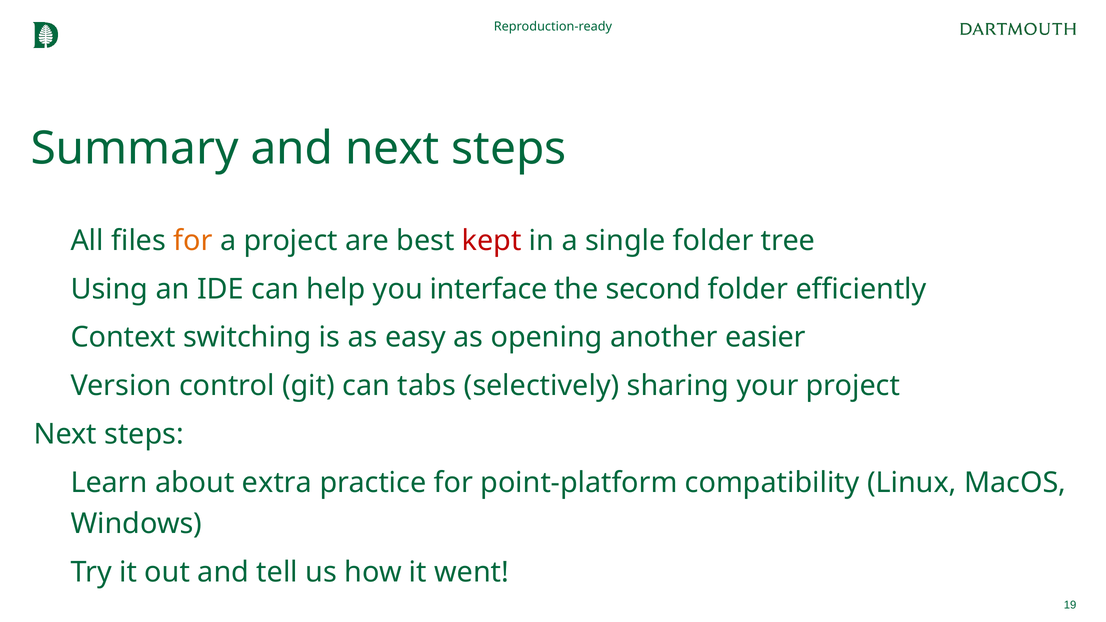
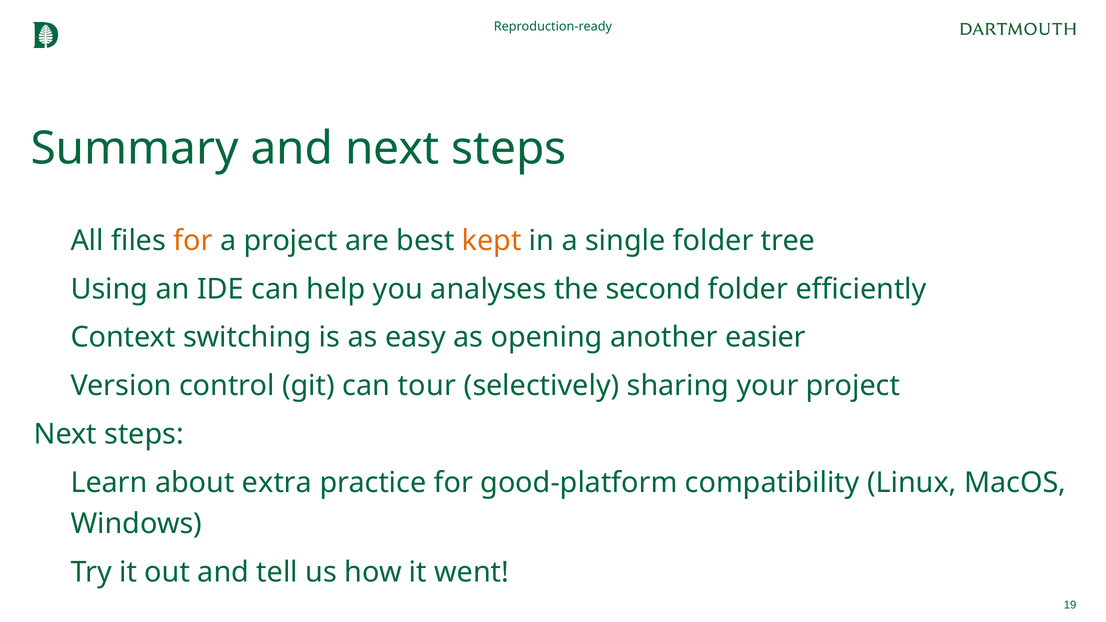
kept colour: red -> orange (492, 241)
interface: interface -> analyses (488, 289)
tabs: tabs -> tour (427, 386)
point-platform: point-platform -> good-platform (579, 483)
